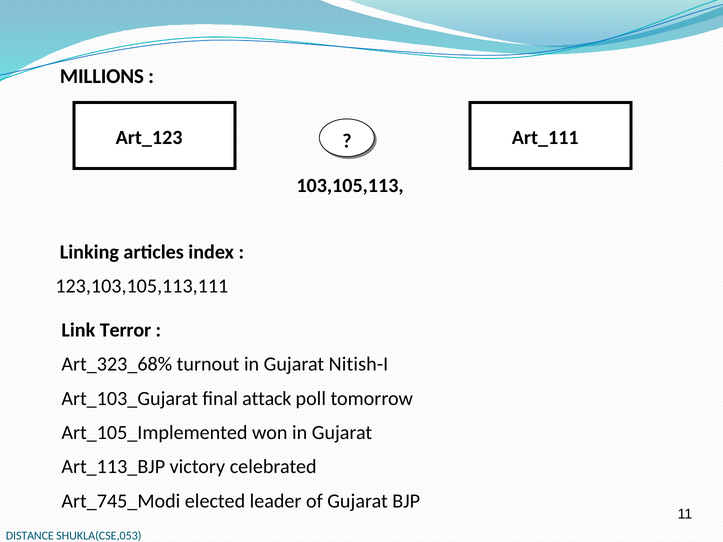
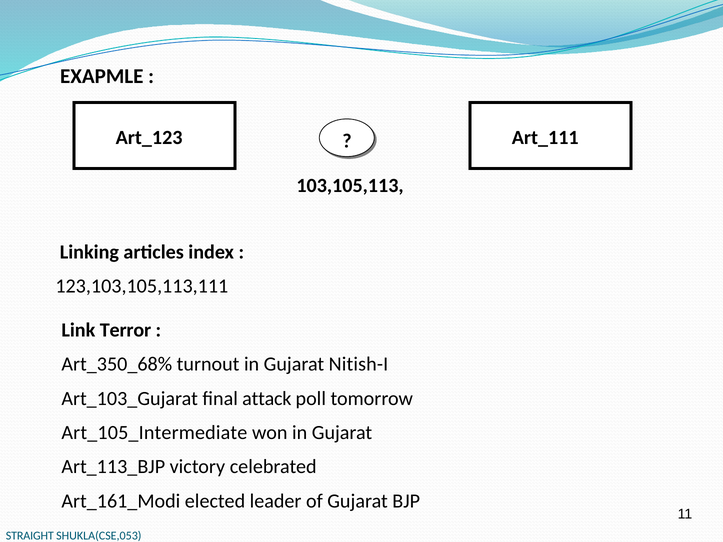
MILLIONS: MILLIONS -> EXAPMLE (102, 76)
Art_323_68%: Art_323_68% -> Art_350_68% (117, 365)
Art_105_Implemented: Art_105_Implemented -> Art_105_Intermediate (154, 433)
Art_745_Modi: Art_745_Modi -> Art_161_Modi (121, 501)
DISTANCE: DISTANCE -> STRAIGHT (30, 536)
